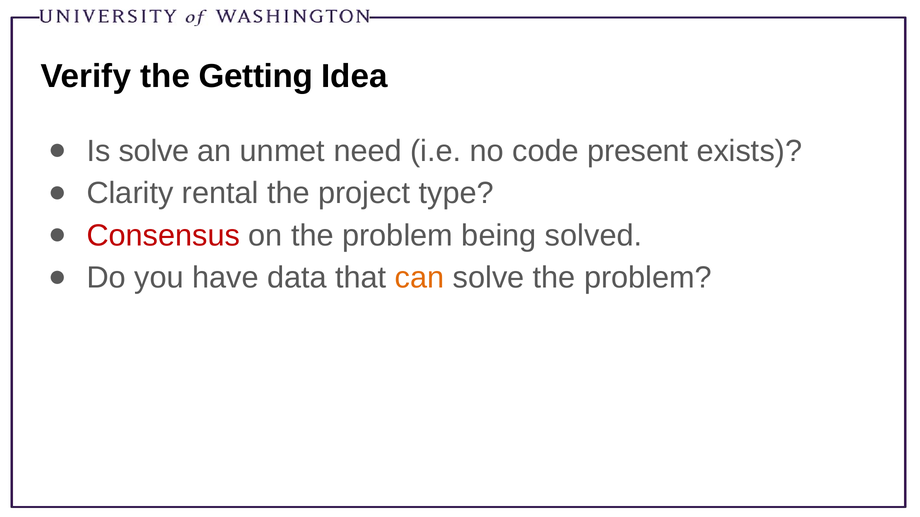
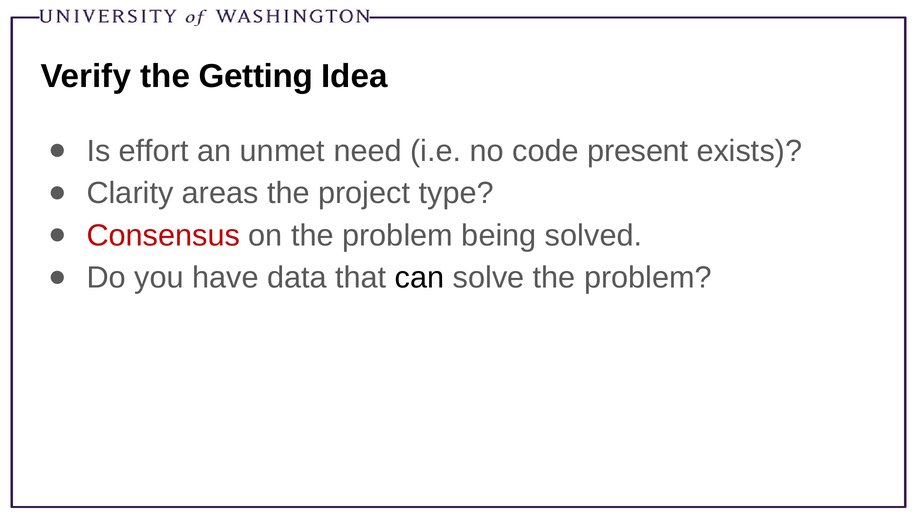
Is solve: solve -> effort (154, 151)
rental: rental -> areas (220, 194)
can colour: orange -> black (420, 278)
